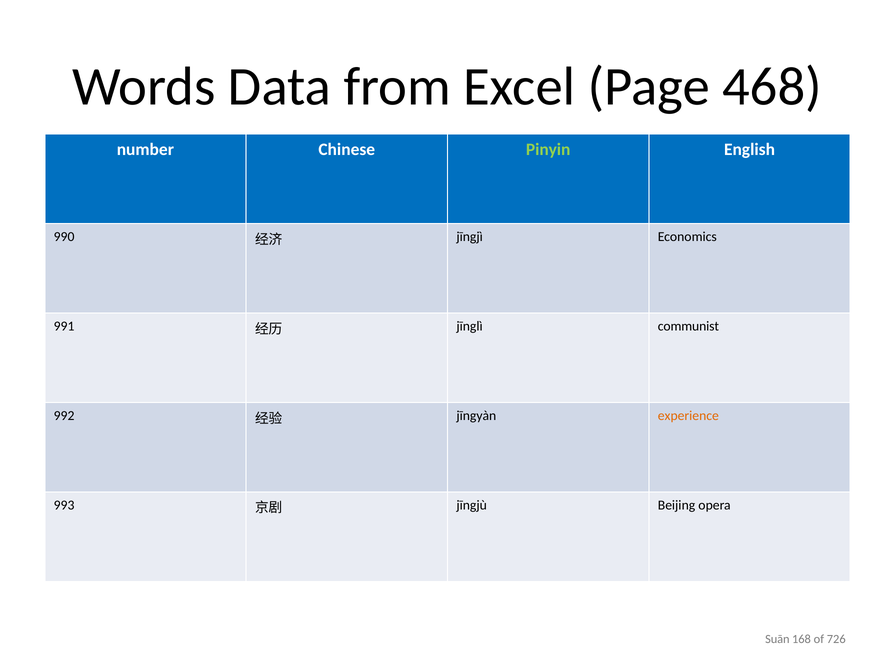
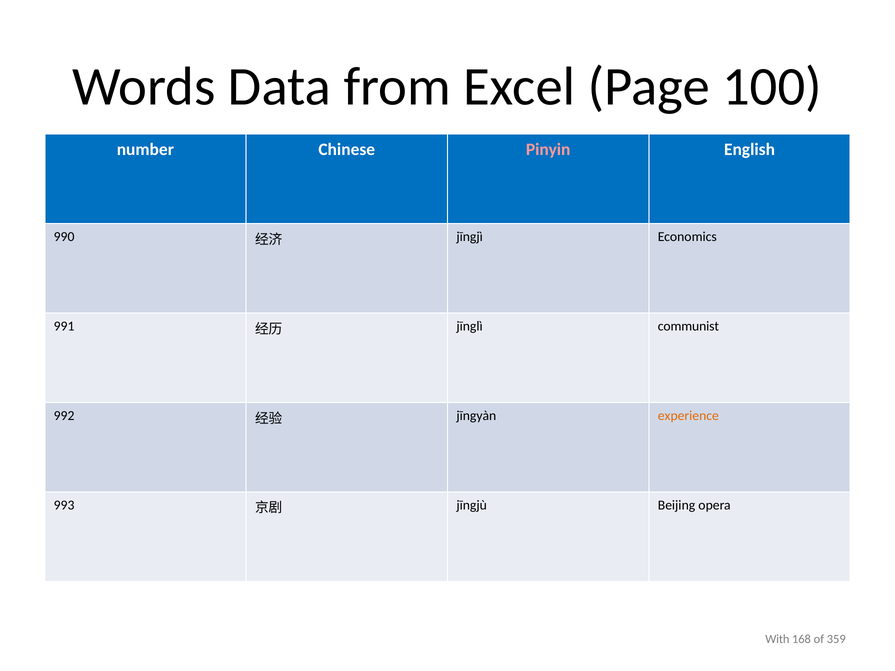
468: 468 -> 100 (772, 87)
Pinyin colour: light green -> pink (548, 150)
Suān: Suān -> With (777, 639)
726: 726 -> 359 (836, 639)
